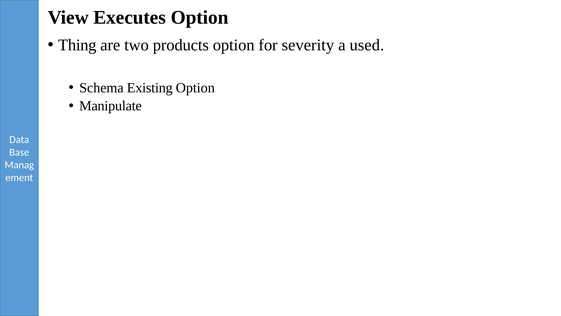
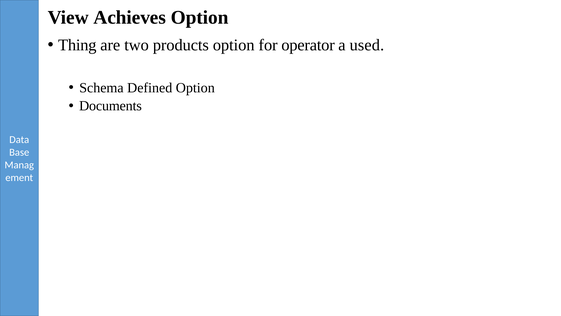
Executes: Executes -> Achieves (130, 17)
severity: severity -> operator (308, 45)
Existing: Existing -> Defined (150, 88)
Manipulate: Manipulate -> Documents (110, 106)
